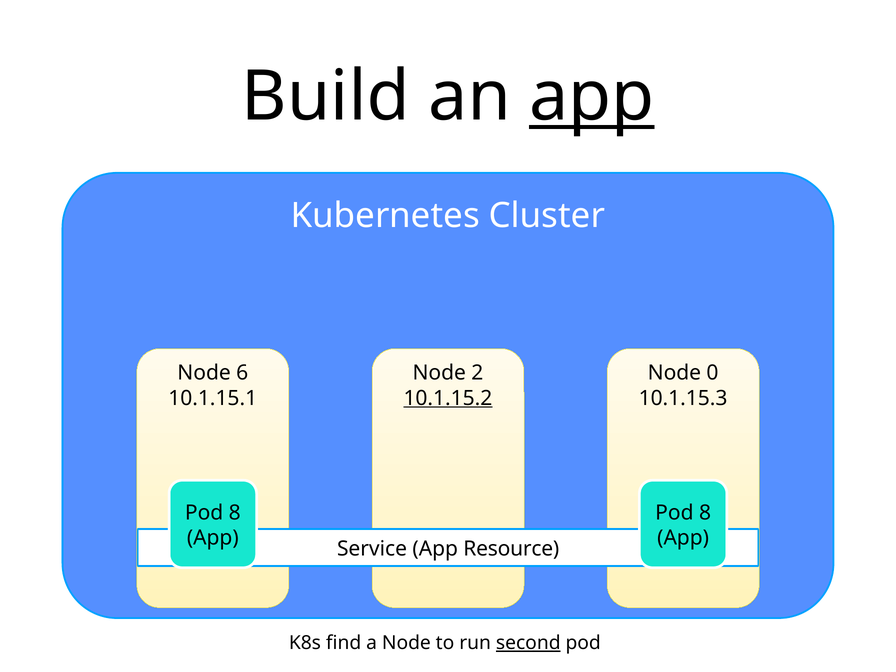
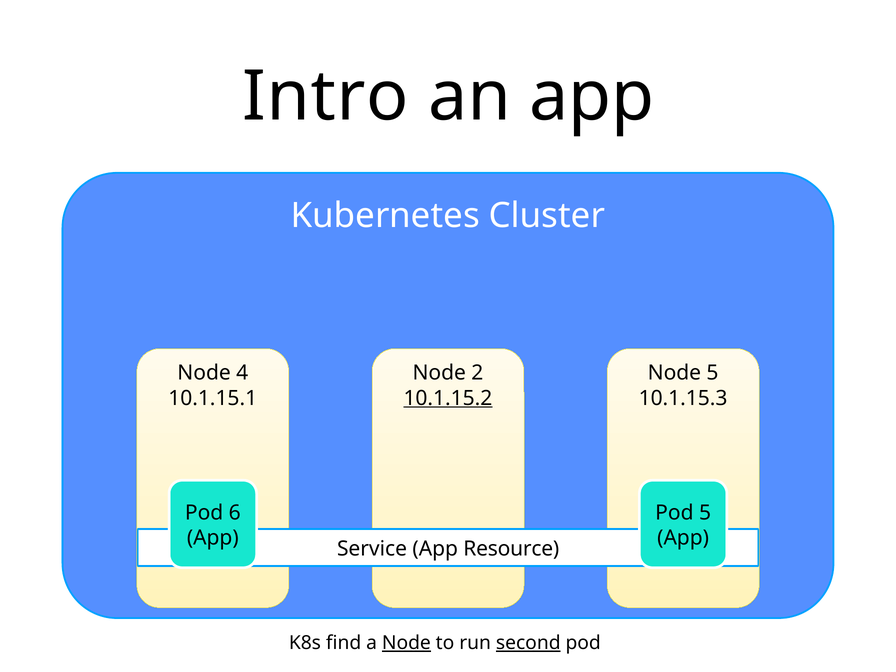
Build: Build -> Intro (325, 97)
app underline: present -> none (592, 97)
6: 6 -> 4 (242, 373)
Node 0: 0 -> 5 (713, 373)
8: 8 -> 6 (235, 513)
8: 8 -> 5 (705, 513)
Node underline: none -> present (406, 643)
